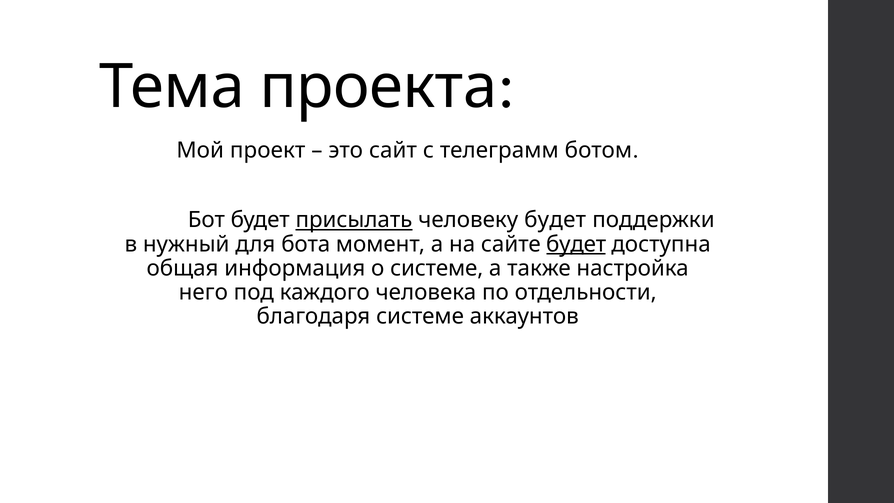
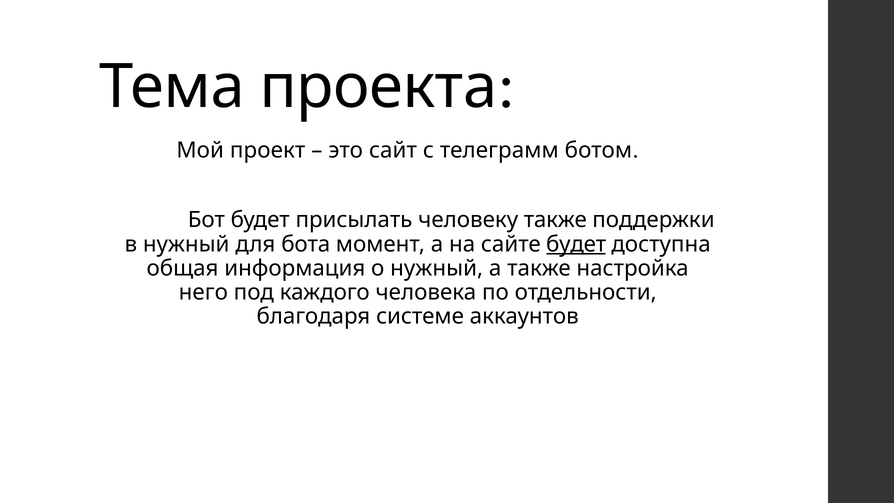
присылать underline: present -> none (354, 220)
человеку будет: будет -> также (555, 220)
о системе: системе -> нужный (437, 268)
